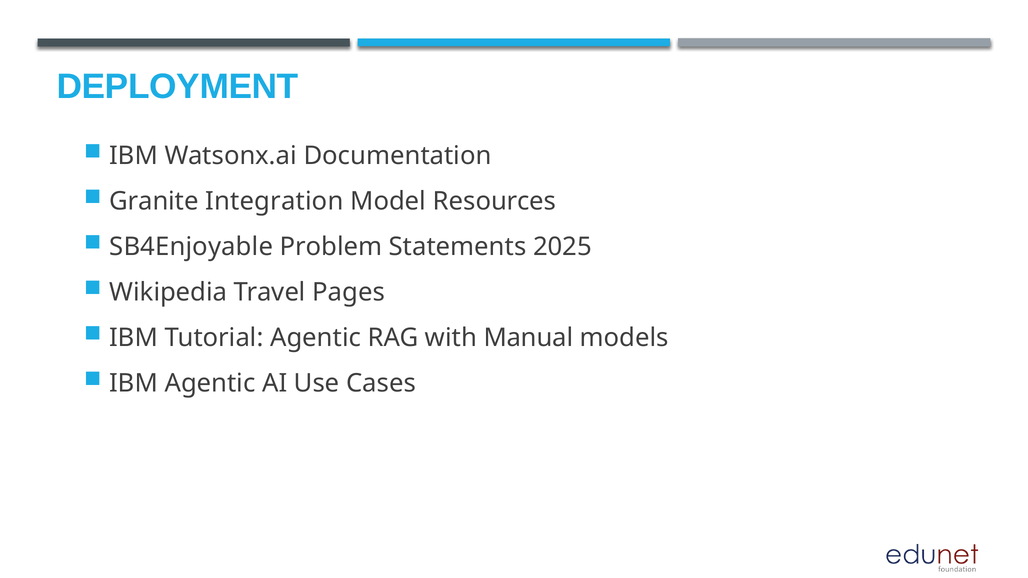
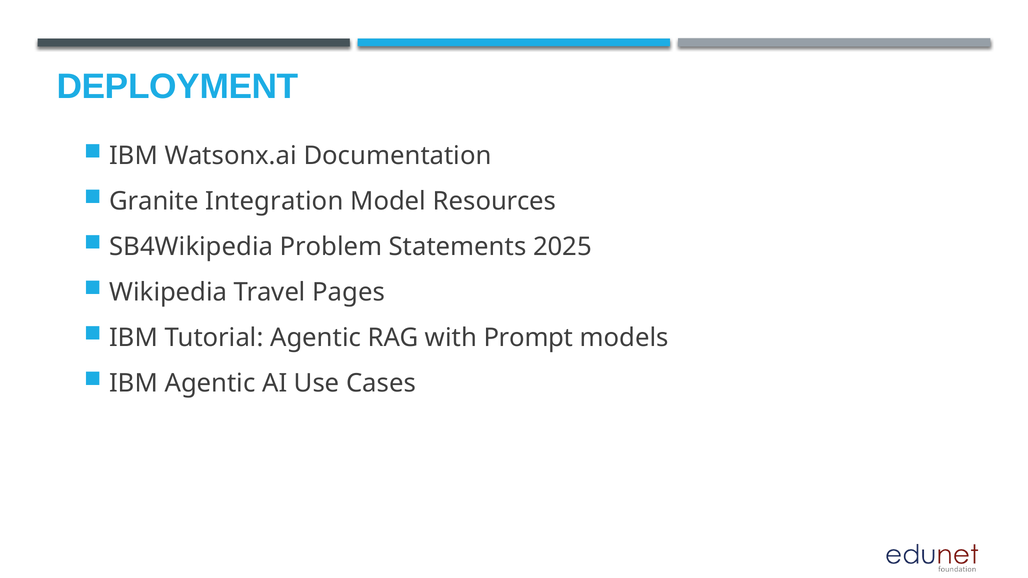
SB4Enjoyable: SB4Enjoyable -> SB4Wikipedia (191, 247)
Manual: Manual -> Prompt (528, 338)
